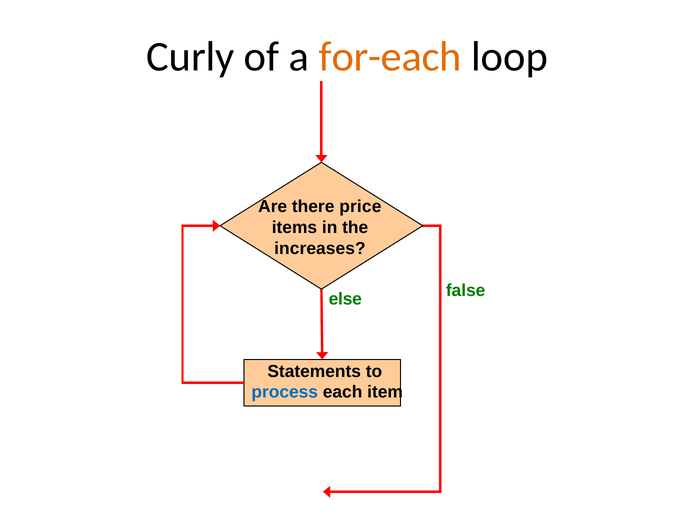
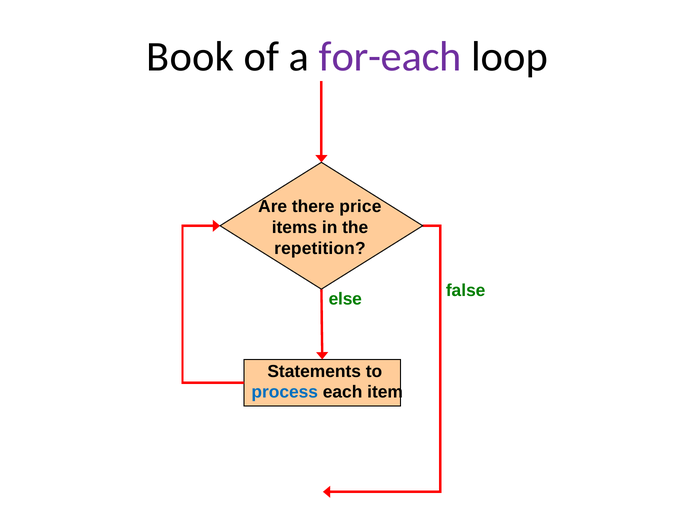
Curly: Curly -> Book (190, 57)
for-each colour: orange -> purple (390, 57)
increases: increases -> repetition (320, 248)
